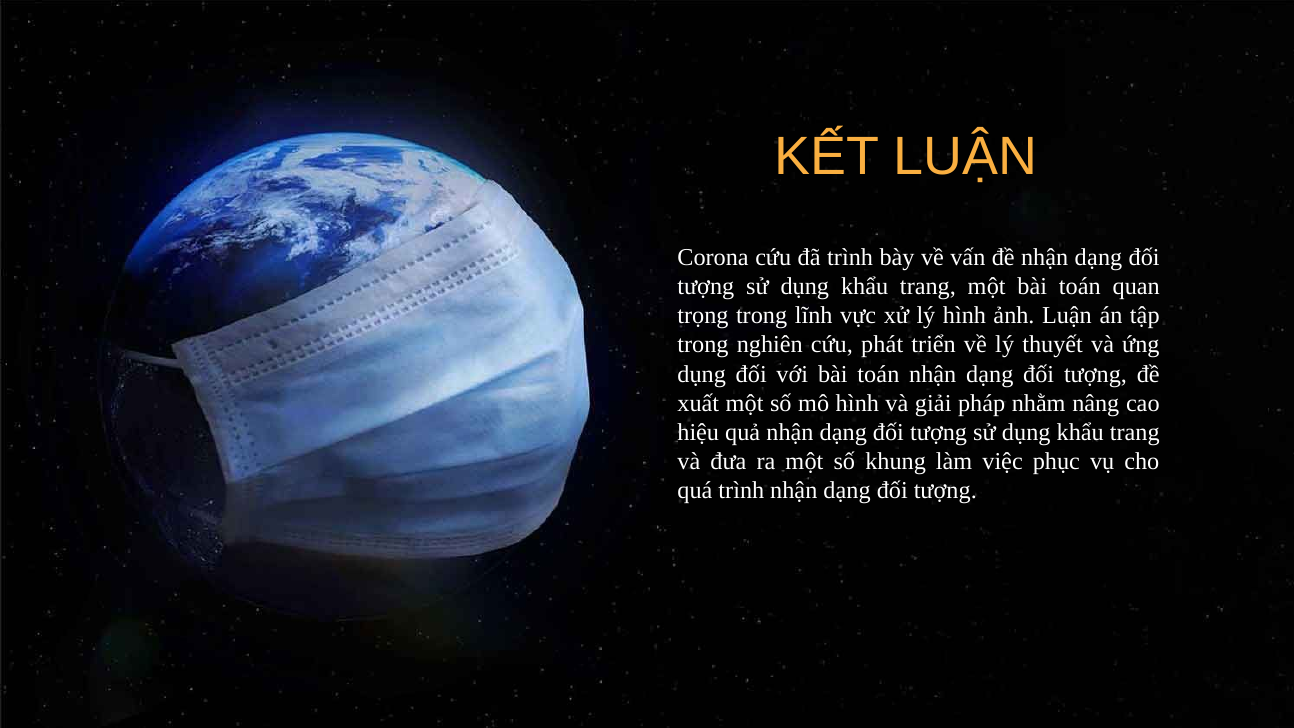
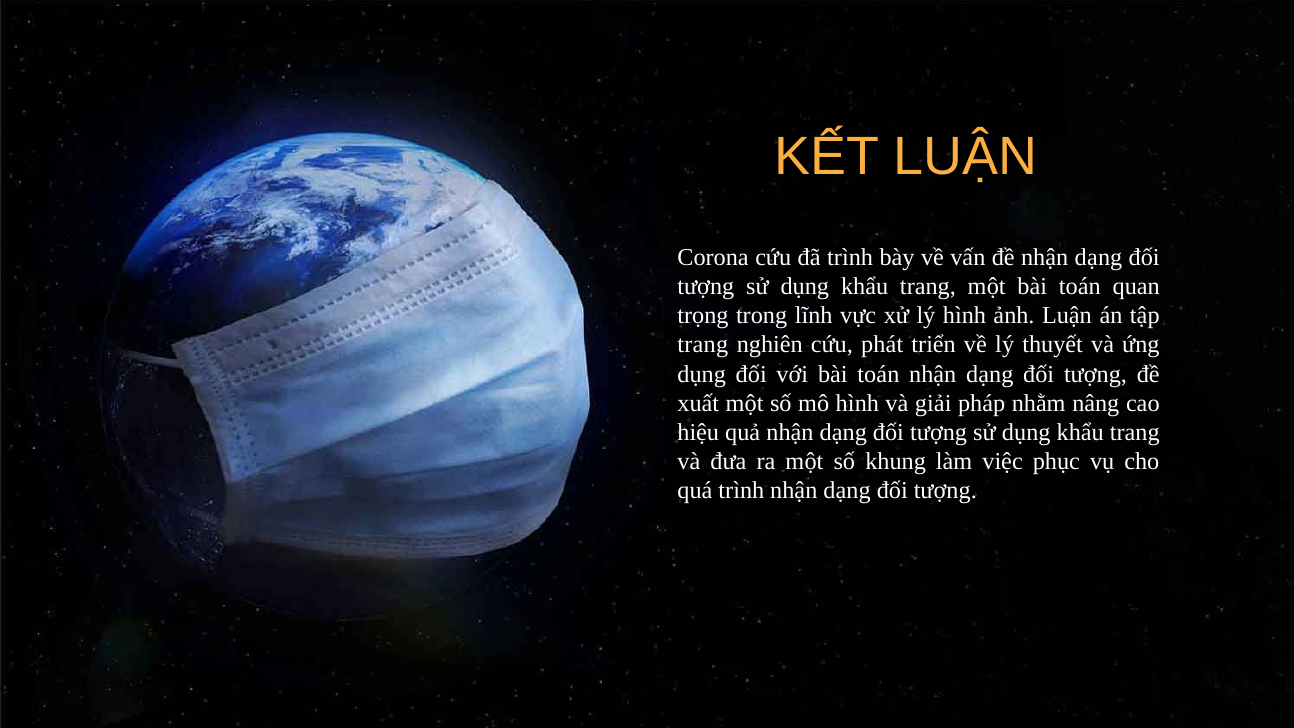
trong: trong -> trang (703, 345)
